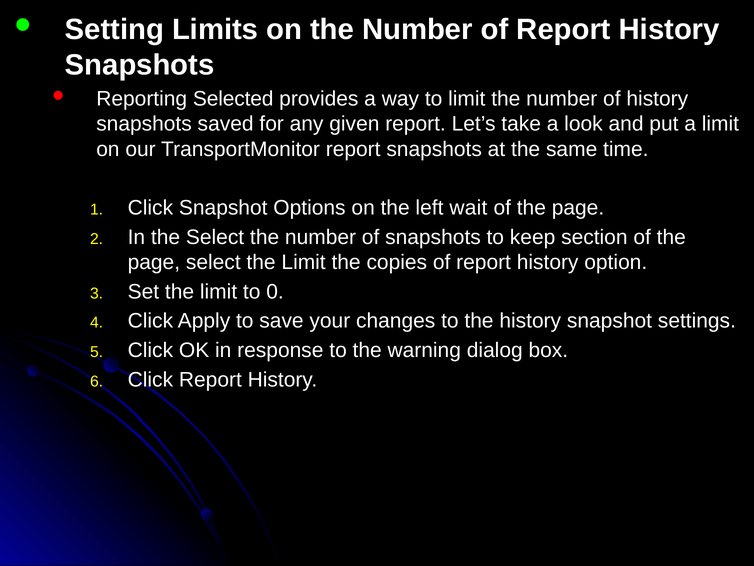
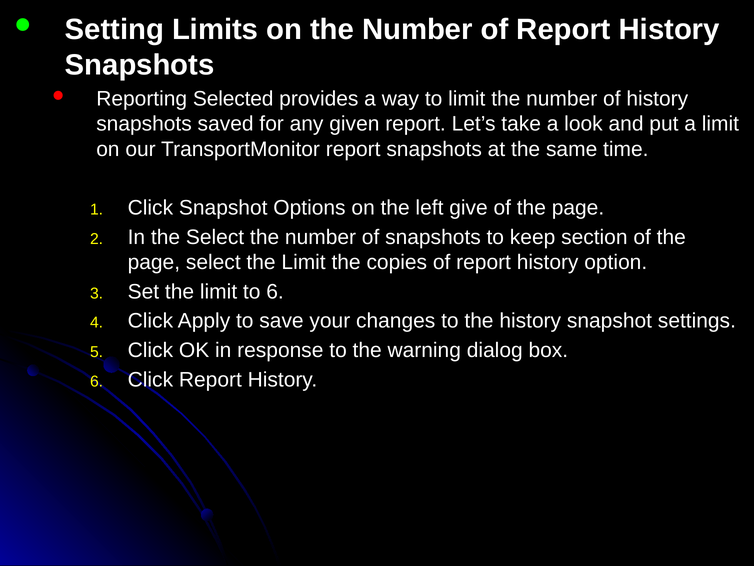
wait: wait -> give (469, 208)
to 0: 0 -> 6 (275, 291)
